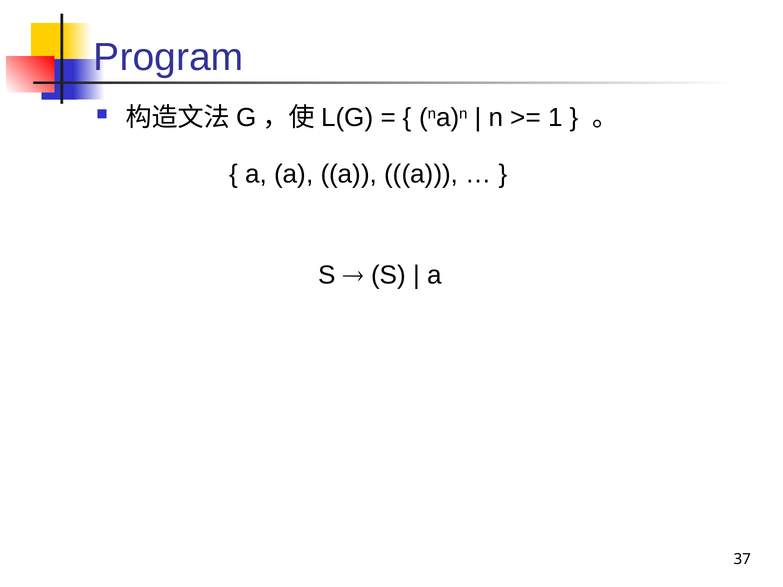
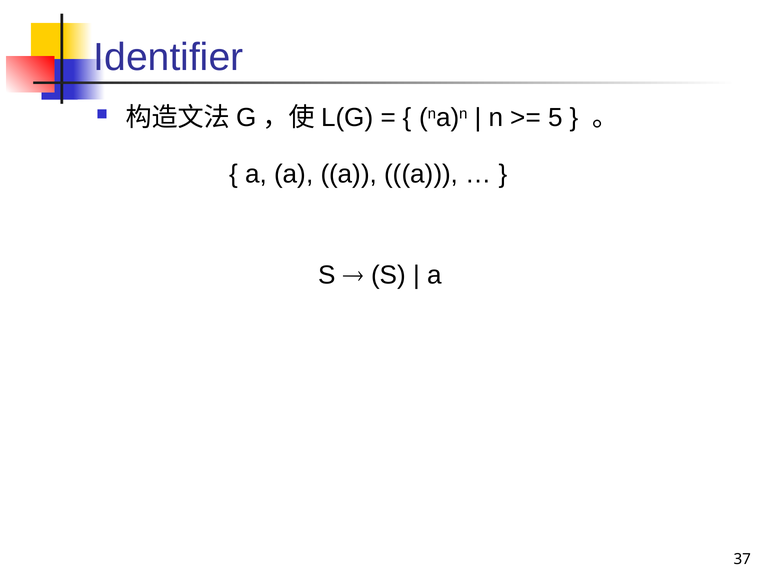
Program: Program -> Identifier (168, 57)
1: 1 -> 5 (555, 118)
